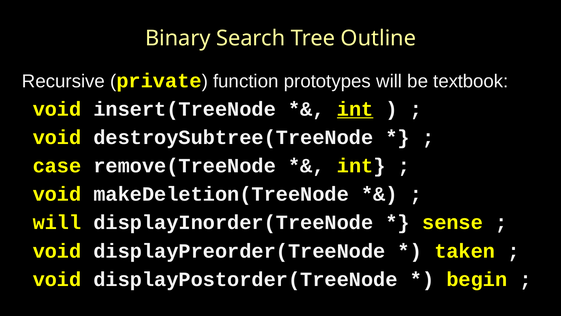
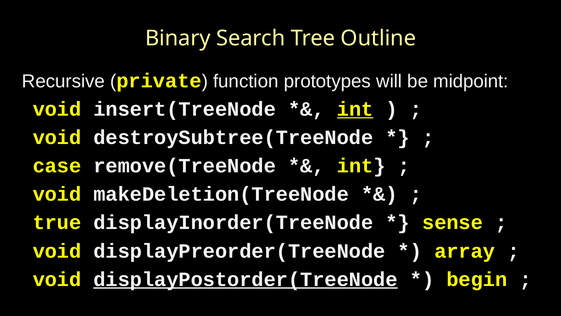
textbook: textbook -> midpoint (471, 81)
will: will -> true (57, 222)
taken: taken -> array (465, 251)
displayPostorder(TreeNode underline: none -> present (246, 279)
